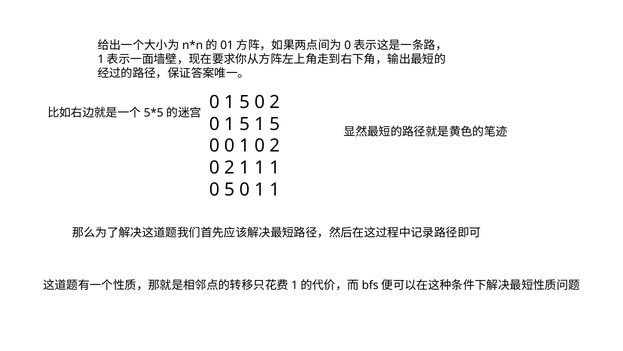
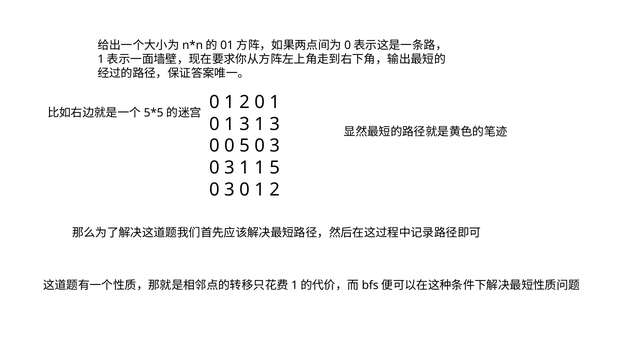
5: 5 -> 2 (245, 102)
2: 2 -> 1 (275, 102)
5: 5 -> 3 (245, 124)
5: 5 -> 3 (275, 124)
0 0 1: 1 -> 5 (245, 146)
2: 2 -> 3 (275, 146)
2: 2 -> 3 (229, 167)
1 1 1: 1 -> 5 (275, 167)
5: 5 -> 3 (229, 189)
1: 1 -> 2 (275, 189)
